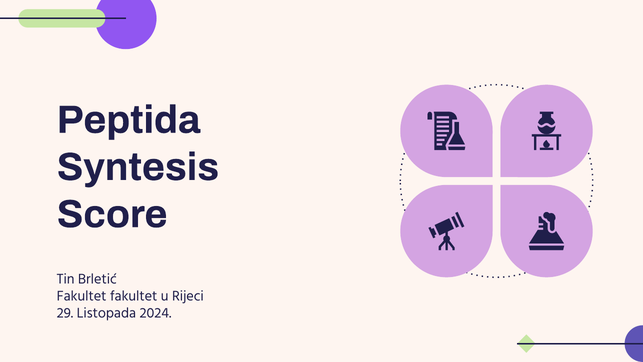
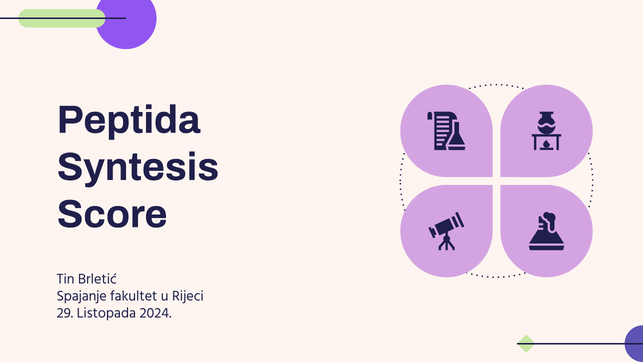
Fakultet: Fakultet -> Spajanje (82, 296)
